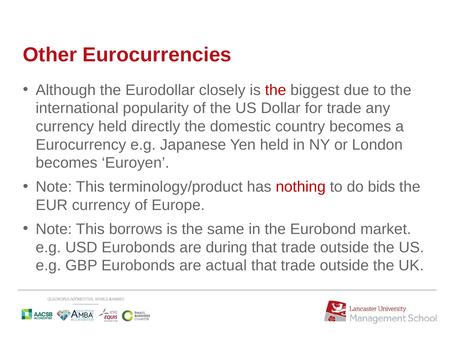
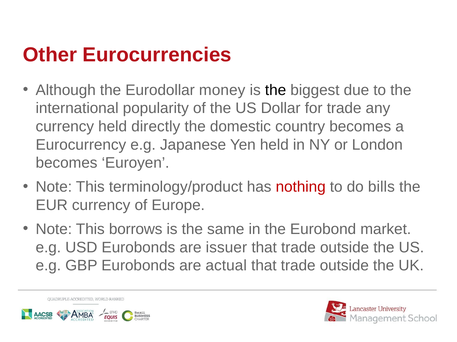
closely: closely -> money (222, 90)
the colour: red -> black (276, 90)
bids: bids -> bills (381, 187)
during: during -> issuer (226, 248)
